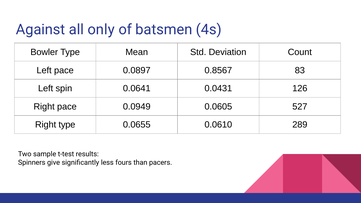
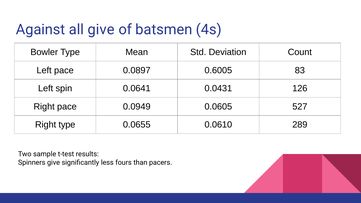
all only: only -> give (101, 30)
0.8567: 0.8567 -> 0.6005 (218, 70)
